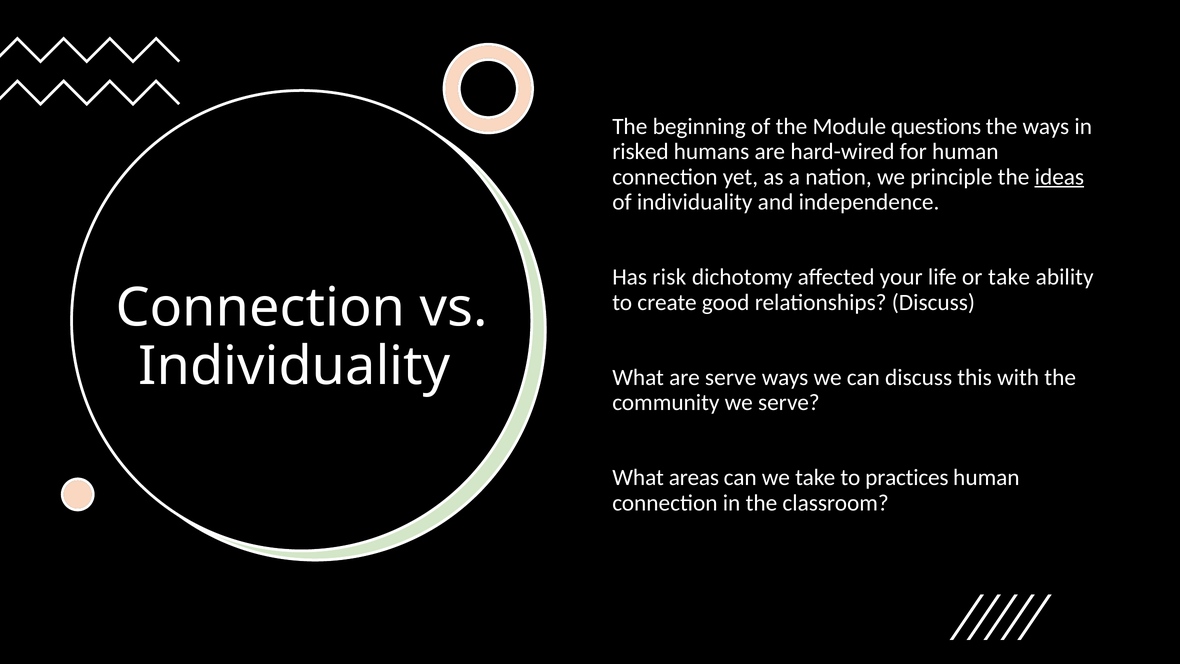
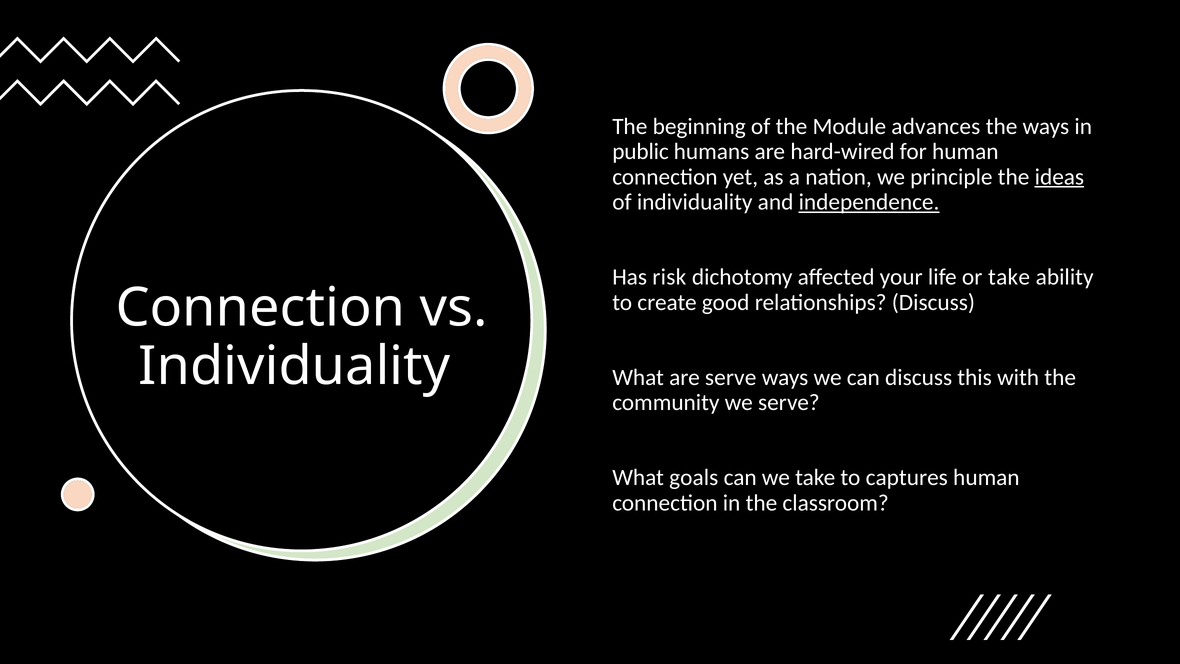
questions: questions -> advances (936, 126)
risked: risked -> public (641, 152)
independence underline: none -> present (869, 202)
areas: areas -> goals (694, 478)
practices: practices -> captures (907, 478)
